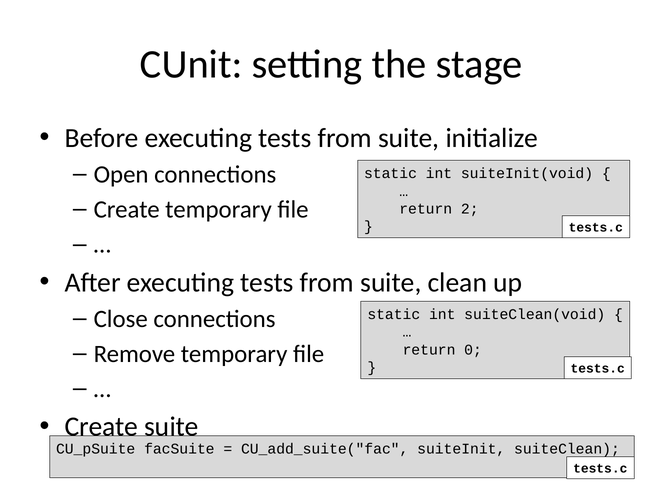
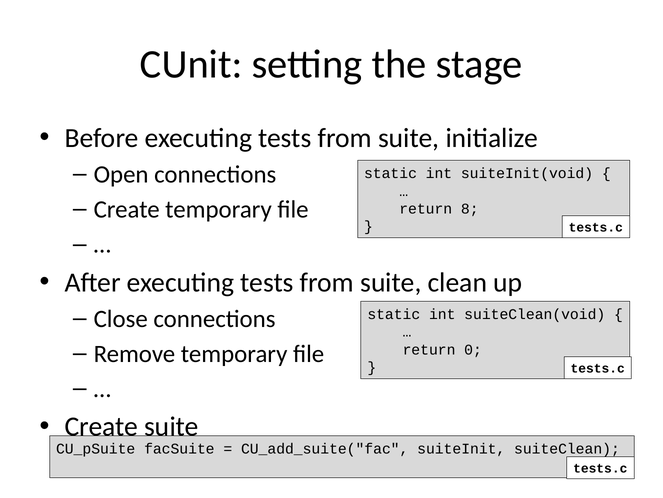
2: 2 -> 8 (470, 209)
